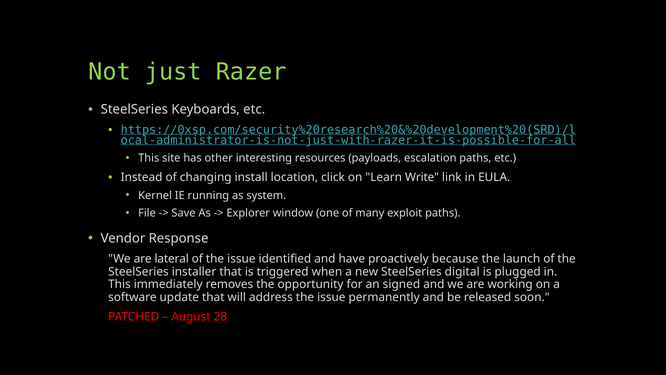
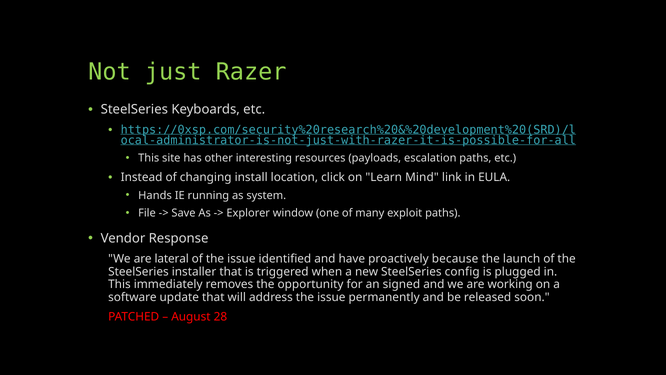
Write: Write -> Mind (422, 177)
Kernel: Kernel -> Hands (155, 195)
digital: digital -> config (462, 271)
